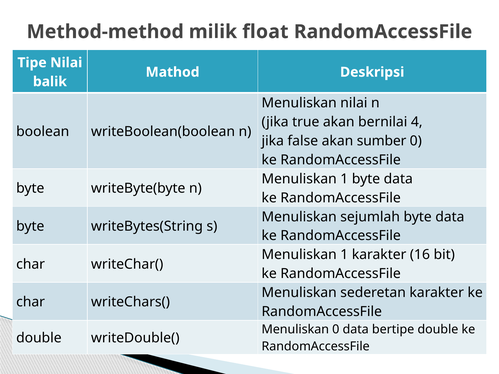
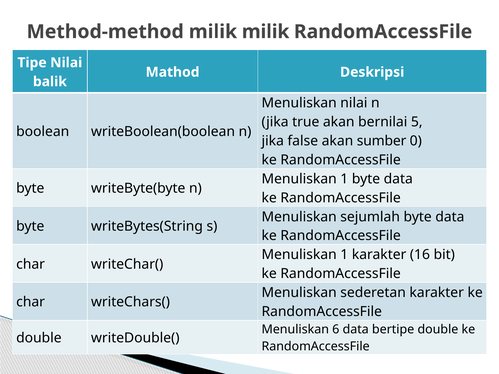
milik float: float -> milik (266, 32)
4: 4 -> 5 (417, 122)
Menuliskan 0: 0 -> 6 (336, 330)
